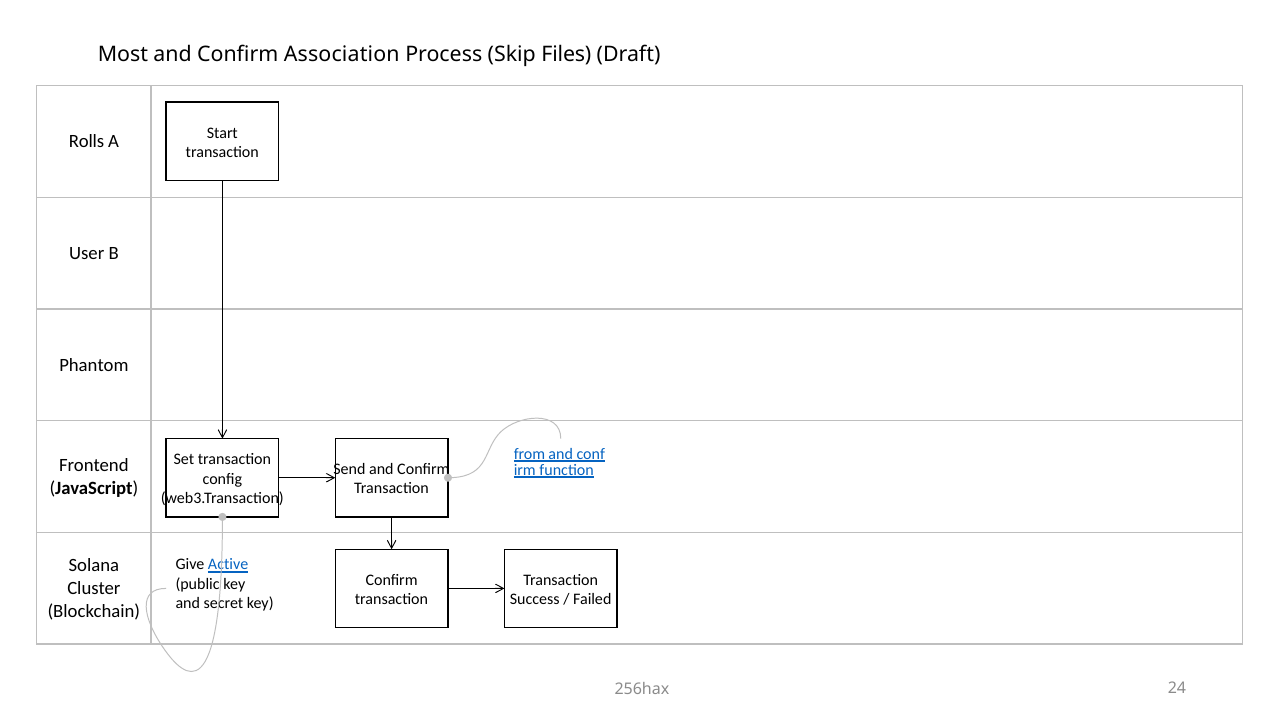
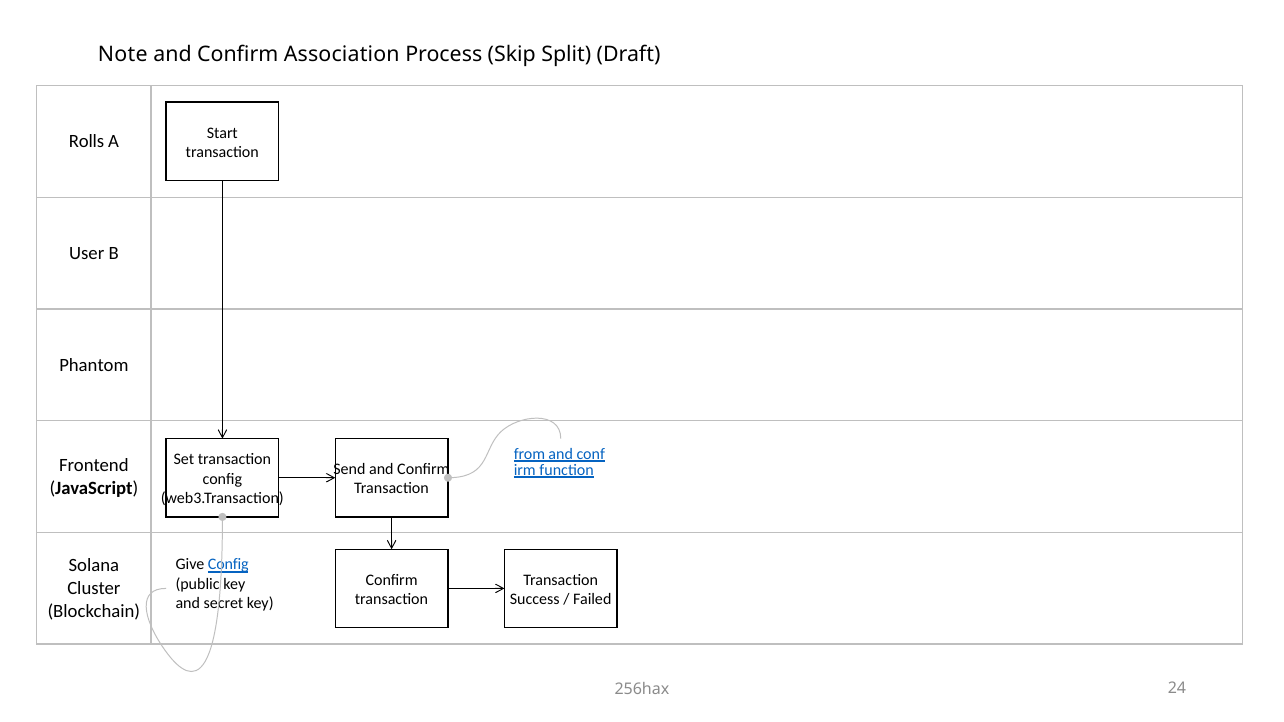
Most: Most -> Note (123, 55)
Files: Files -> Split (566, 55)
Give Active: Active -> Config (228, 565)
